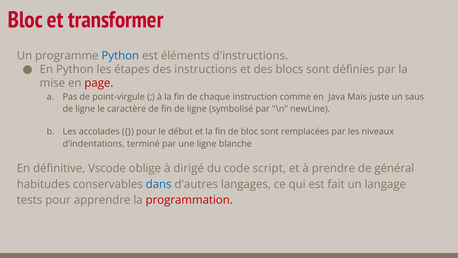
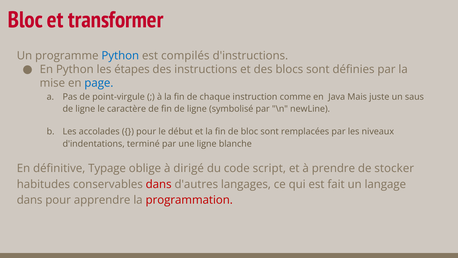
éléments: éléments -> compilés (185, 55)
page colour: red -> blue (99, 83)
Vscode: Vscode -> Typage (107, 168)
général: général -> stocker (394, 168)
dans colour: blue -> red (159, 184)
tests: tests -> dans (30, 200)
